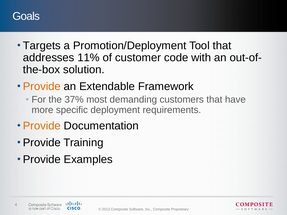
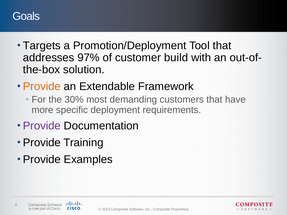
11%: 11% -> 97% (89, 58)
code: code -> build (176, 58)
37%: 37% -> 30% (74, 100)
Provide colour: orange -> purple (42, 126)
